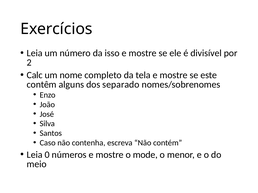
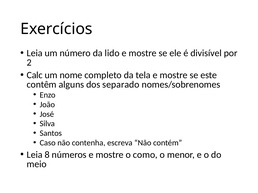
isso: isso -> lido (112, 53)
0: 0 -> 8 (47, 155)
mode: mode -> como (145, 155)
